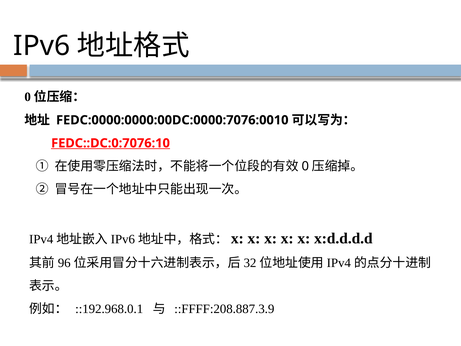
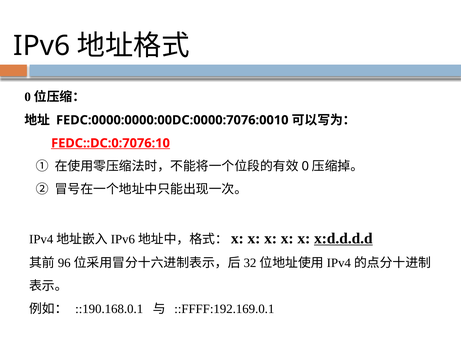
x:d.d.d.d underline: none -> present (343, 238)
::192.968.0.1: ::192.968.0.1 -> ::190.168.0.1 (109, 309)
::FFFF:208.887.3.9: ::FFFF:208.887.3.9 -> ::FFFF:192.169.0.1 (224, 309)
